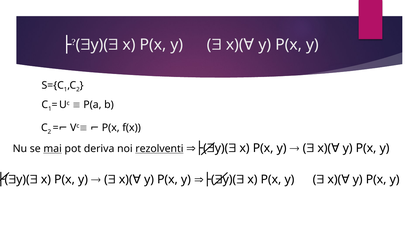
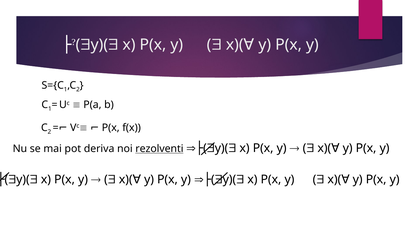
mai underline: present -> none (53, 149)
